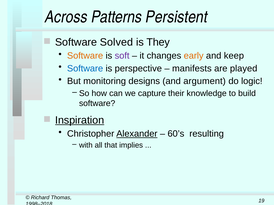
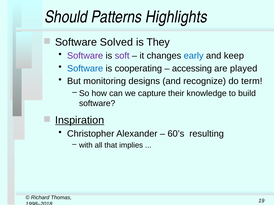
Across: Across -> Should (66, 17)
Persistent: Persistent -> Highlights (177, 17)
Software colour: orange -> purple (85, 56)
early colour: orange -> blue (194, 56)
perspective: perspective -> cooperating (138, 69)
manifests: manifests -> accessing (192, 69)
argument: argument -> recognize (205, 81)
logic: logic -> term (252, 81)
Alexander underline: present -> none (137, 134)
